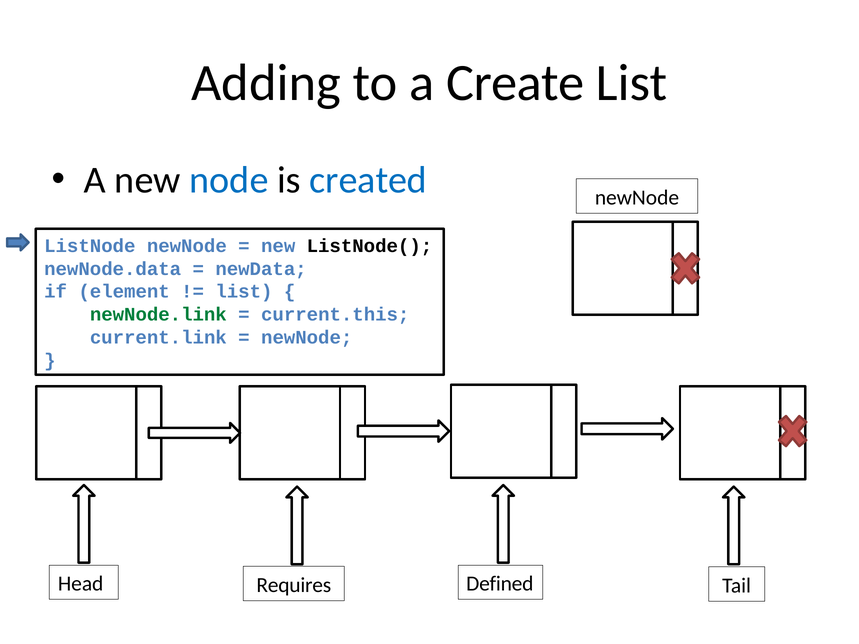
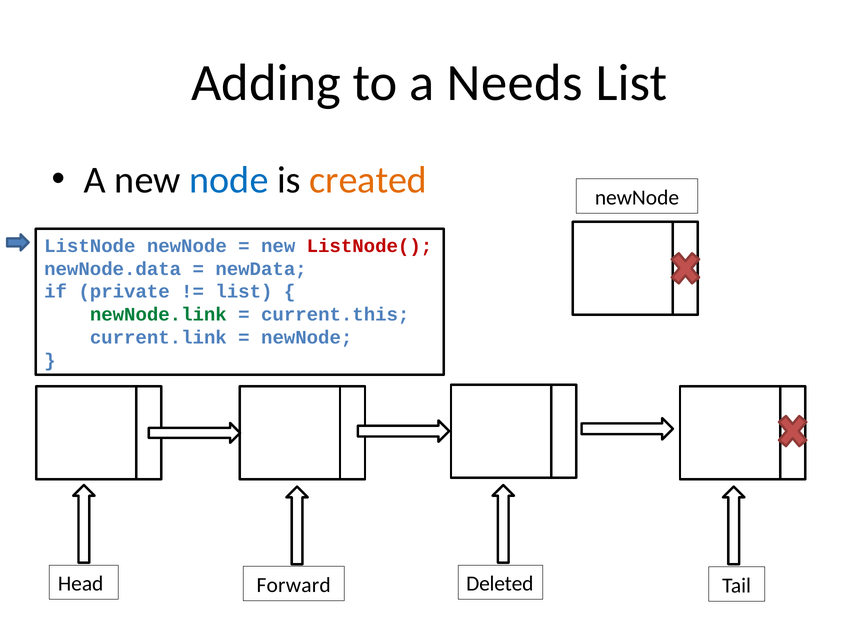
Create: Create -> Needs (515, 83)
created colour: blue -> orange (368, 180)
ListNode( colour: black -> red (369, 246)
element: element -> private (124, 292)
Defined: Defined -> Deleted (500, 584)
Requires: Requires -> Forward (294, 585)
